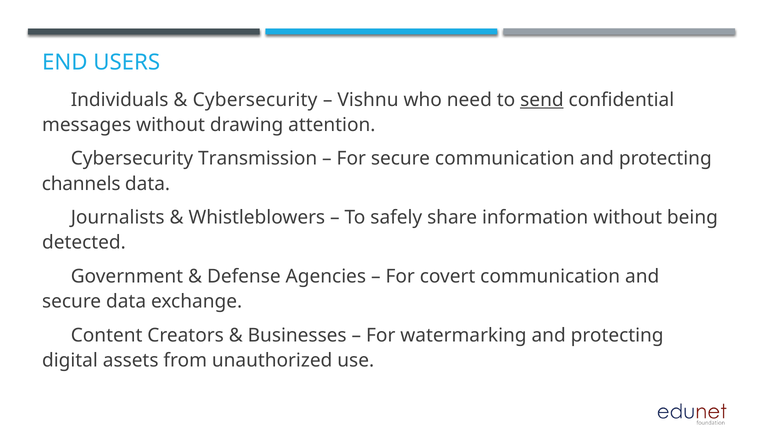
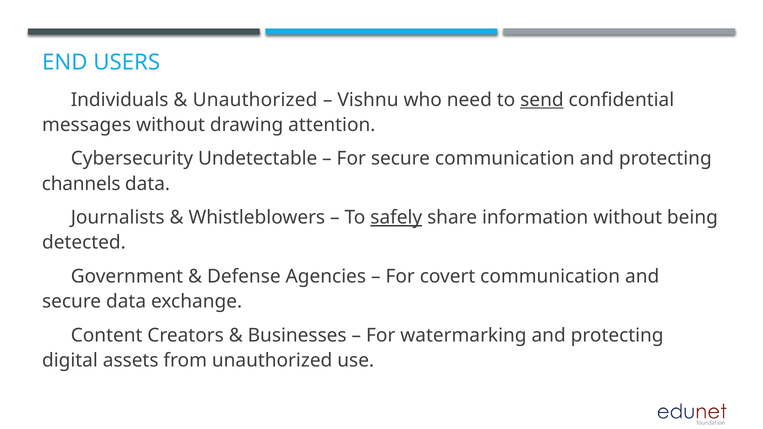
Cybersecurity: Cybersecurity -> Unauthorized (255, 100)
Transmission: Transmission -> Undetectable (258, 159)
safely underline: none -> present (396, 218)
